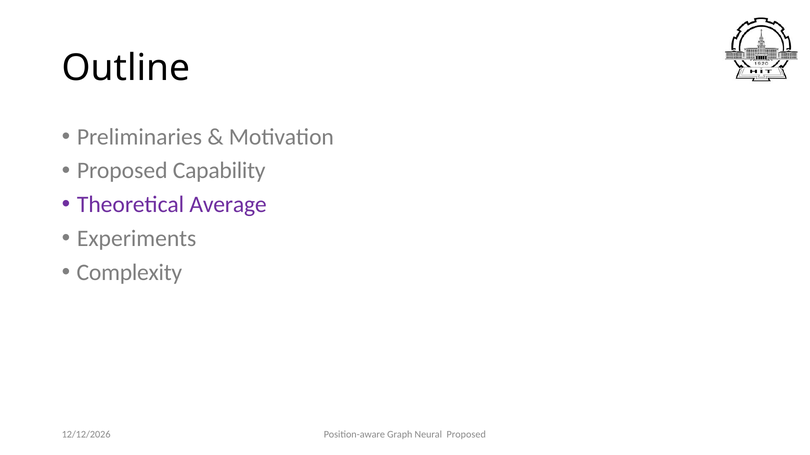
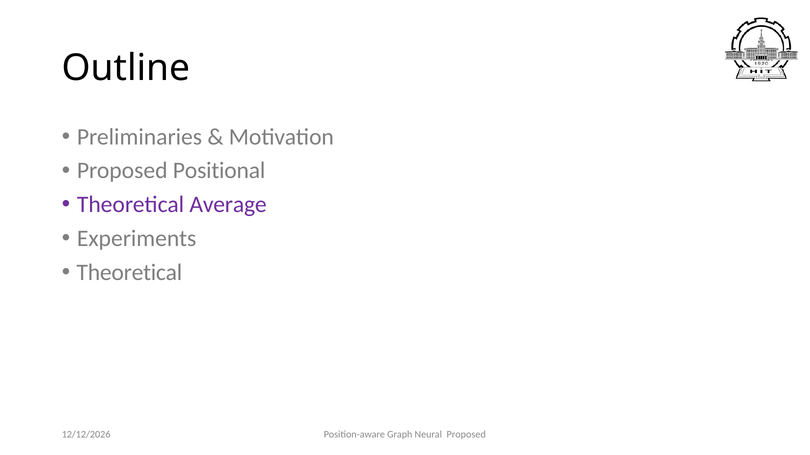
Capability: Capability -> Positional (219, 171)
Complexity: Complexity -> Theoretical (129, 273)
